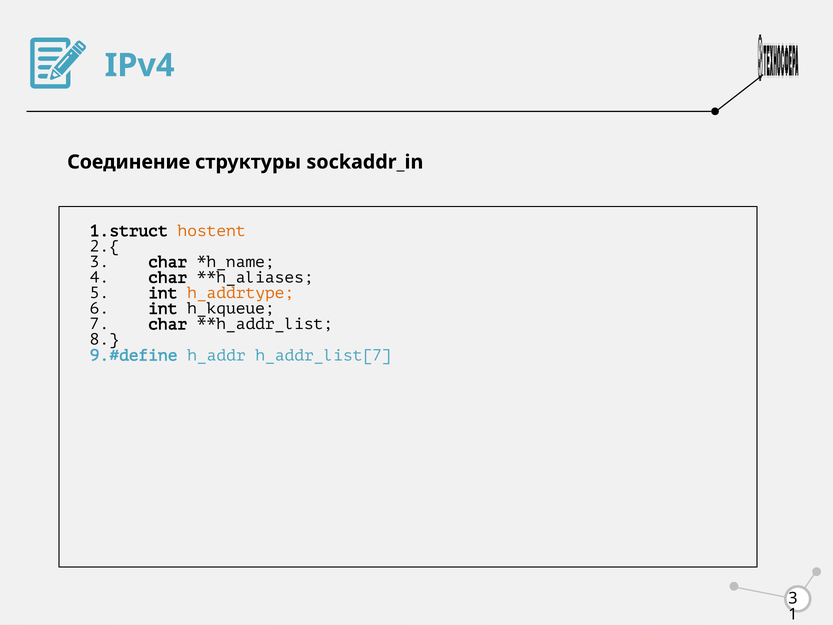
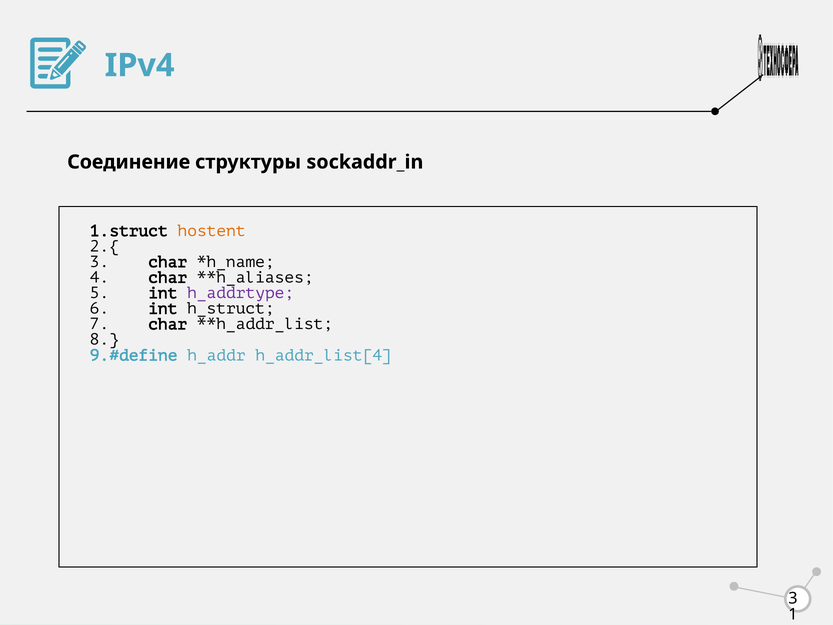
h_addrtype colour: orange -> purple (241, 293)
h_kqueue: h_kqueue -> h_struct (231, 308)
h_addr_list[7: h_addr_list[7 -> h_addr_list[4 (324, 355)
